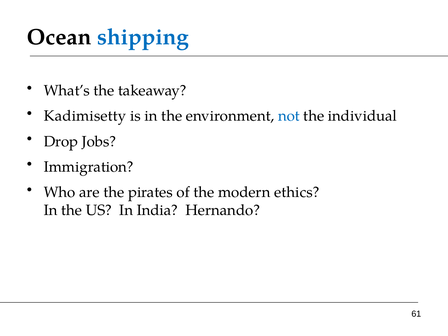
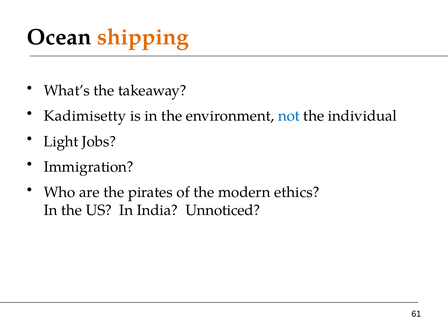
shipping colour: blue -> orange (143, 37)
Drop: Drop -> Light (61, 141)
Hernando: Hernando -> Unnoticed (223, 210)
